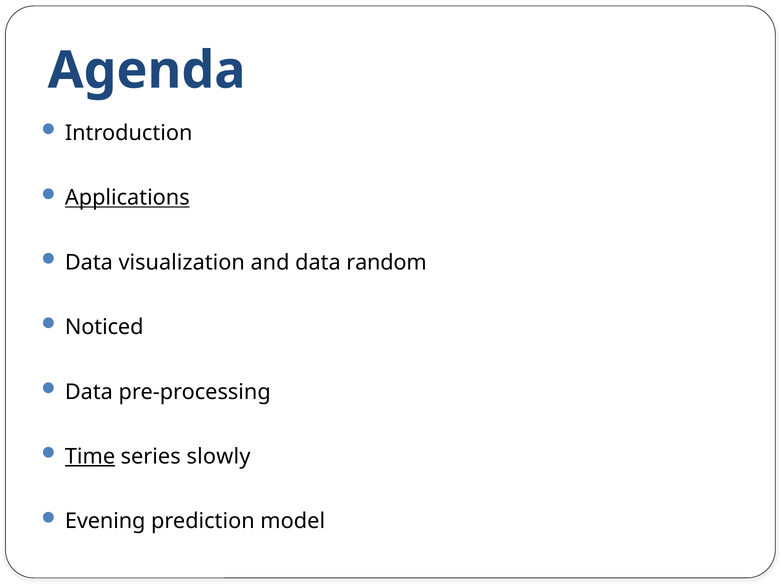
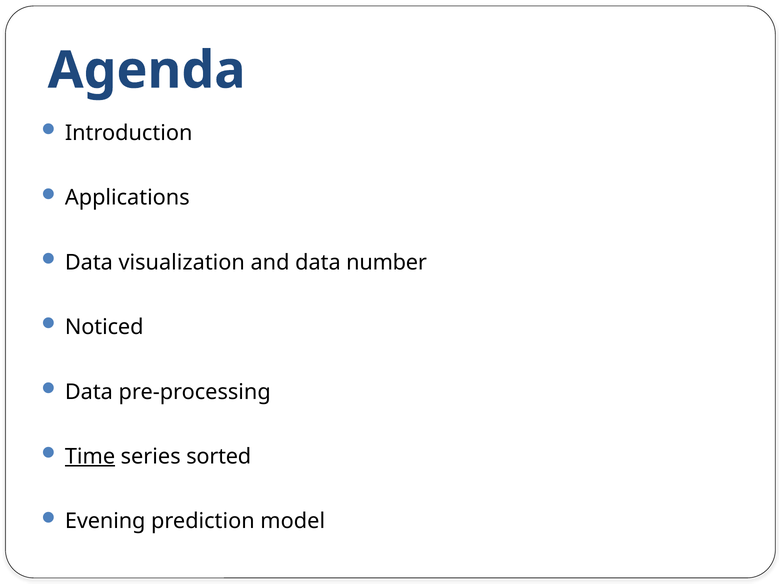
Applications underline: present -> none (127, 198)
random: random -> number (387, 262)
slowly: slowly -> sorted (219, 456)
